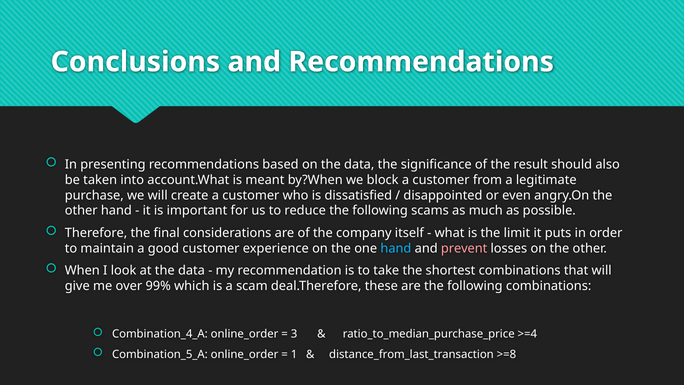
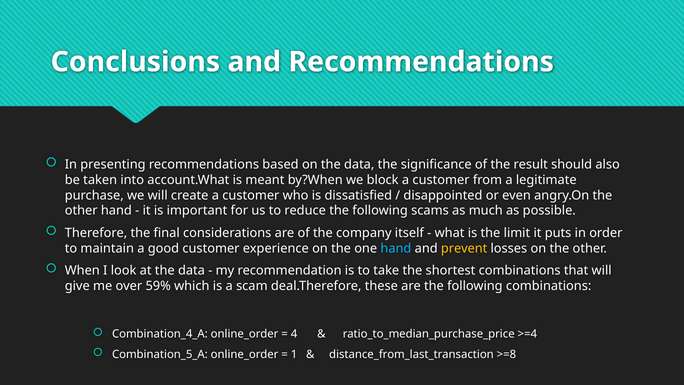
prevent colour: pink -> yellow (464, 248)
99%: 99% -> 59% (158, 286)
3: 3 -> 4 (294, 334)
